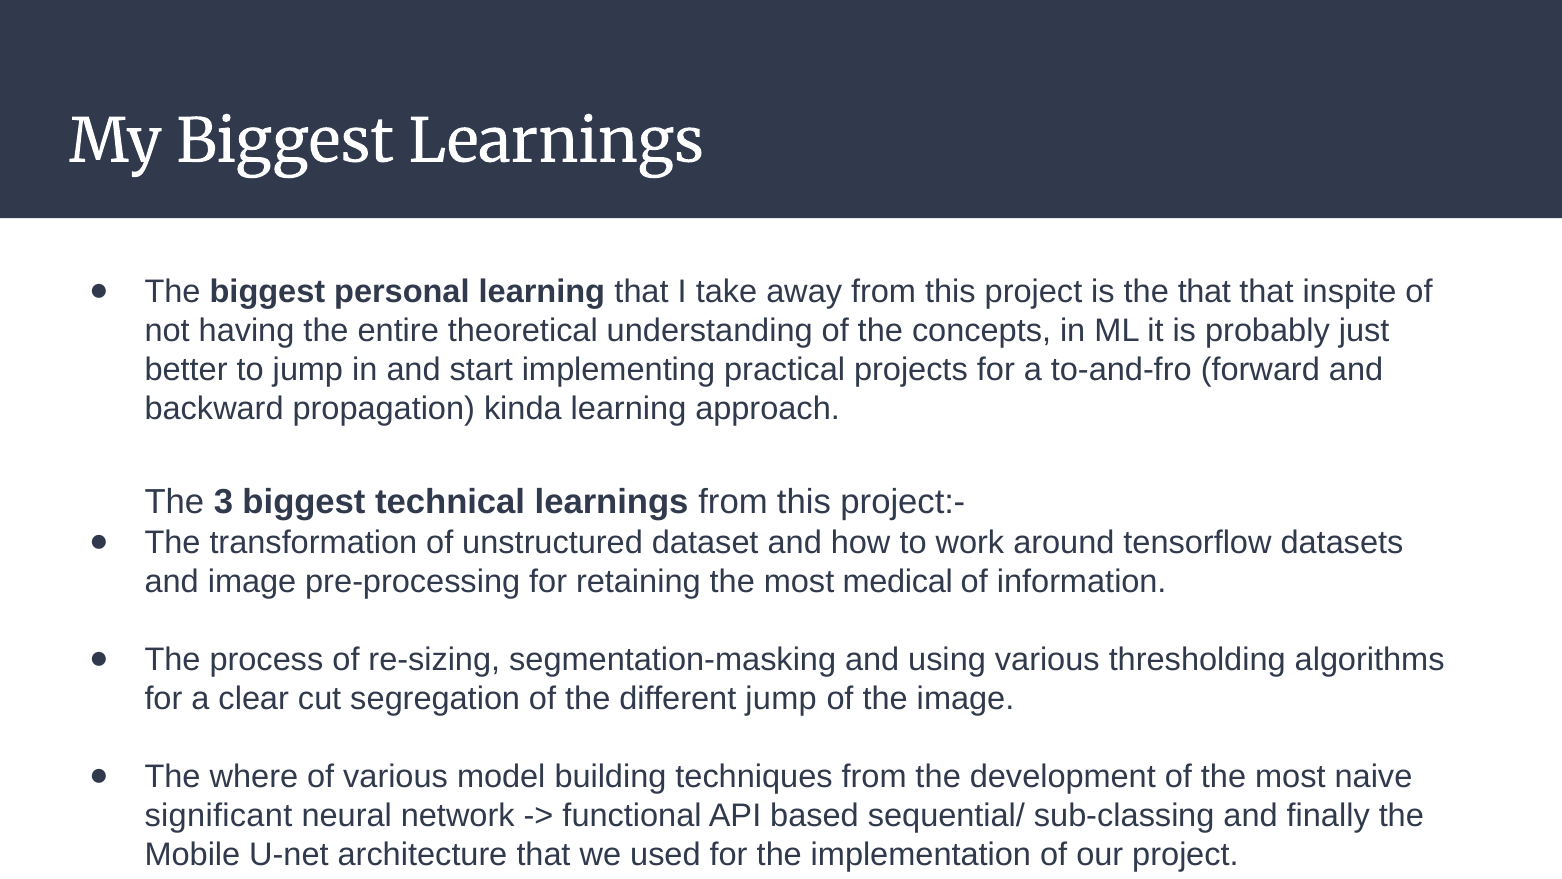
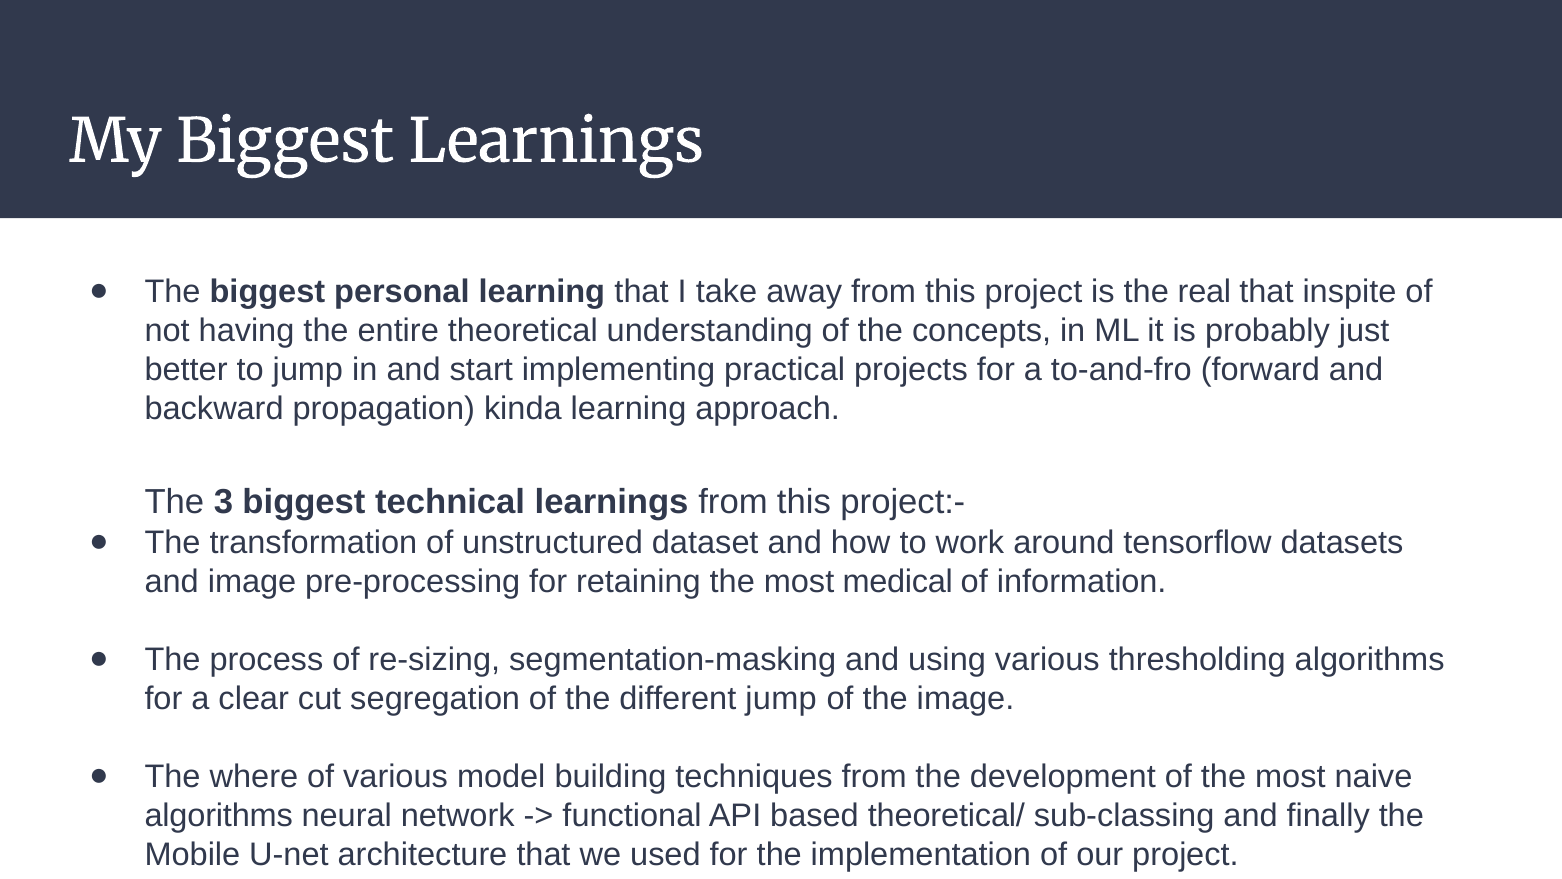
the that: that -> real (1204, 291)
significant: significant -> algorithms (219, 816)
sequential/: sequential/ -> theoretical/ (946, 816)
